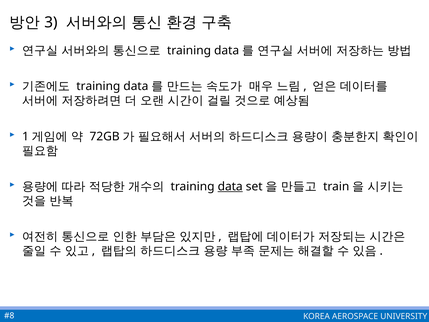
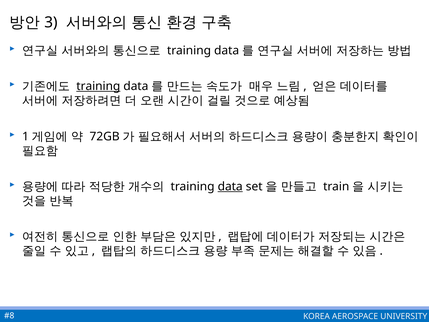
training underline: none -> present (98, 86)
